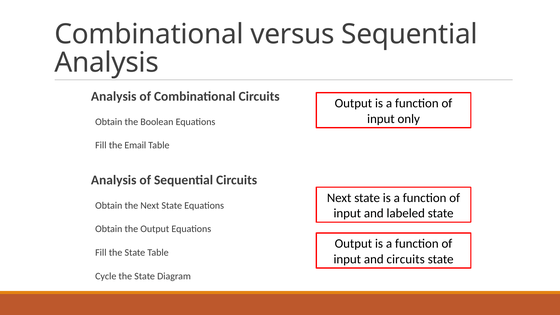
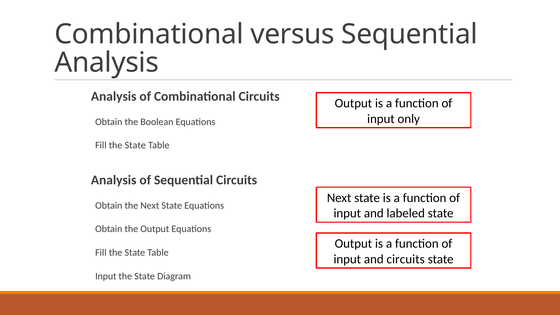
Email: Email -> State (135, 145)
Cycle: Cycle -> Input (106, 276)
